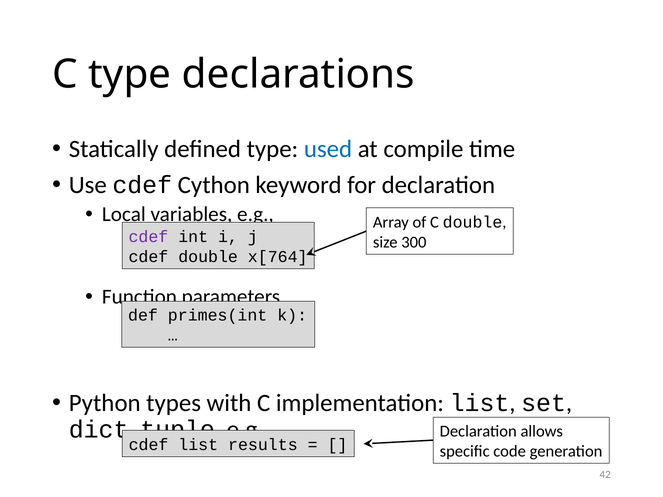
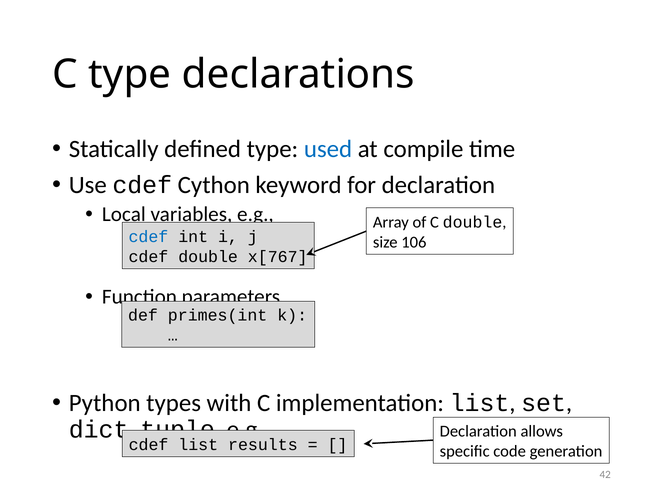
cdef colour: purple -> blue (148, 237)
300: 300 -> 106 (414, 242)
x[764: x[764 -> x[767 (278, 257)
